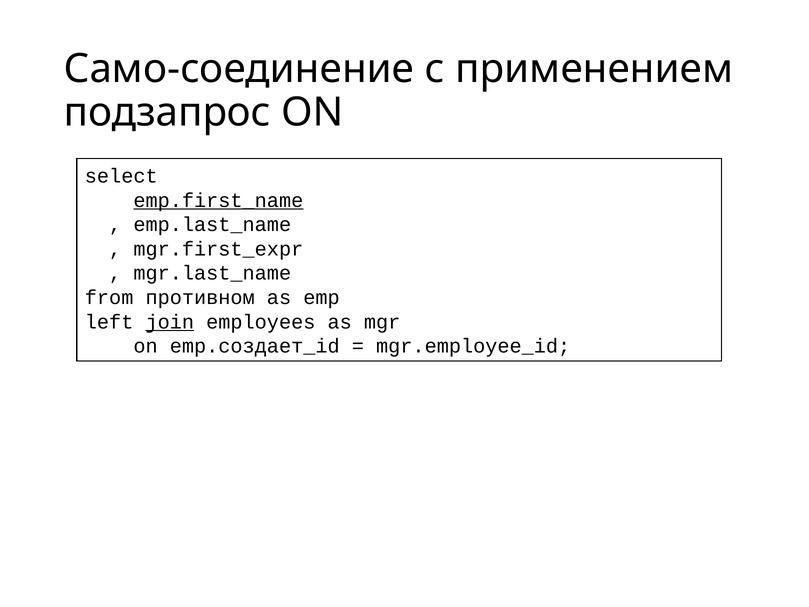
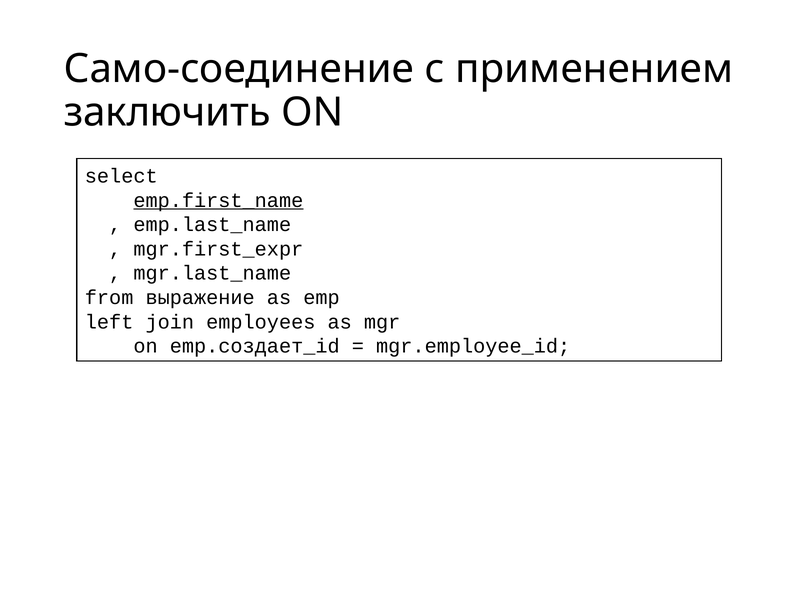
подзапрос: подзапрос -> заключить (167, 112)
противном: противном -> выражение (200, 297)
join underline: present -> none (170, 322)
